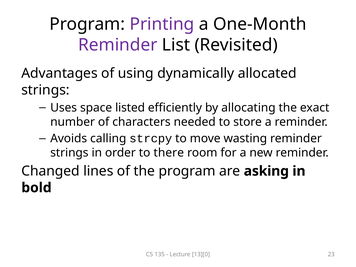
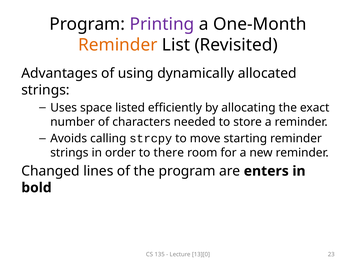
Reminder colour: purple -> orange (118, 45)
wasting: wasting -> starting (245, 138)
asking: asking -> enters (266, 171)
